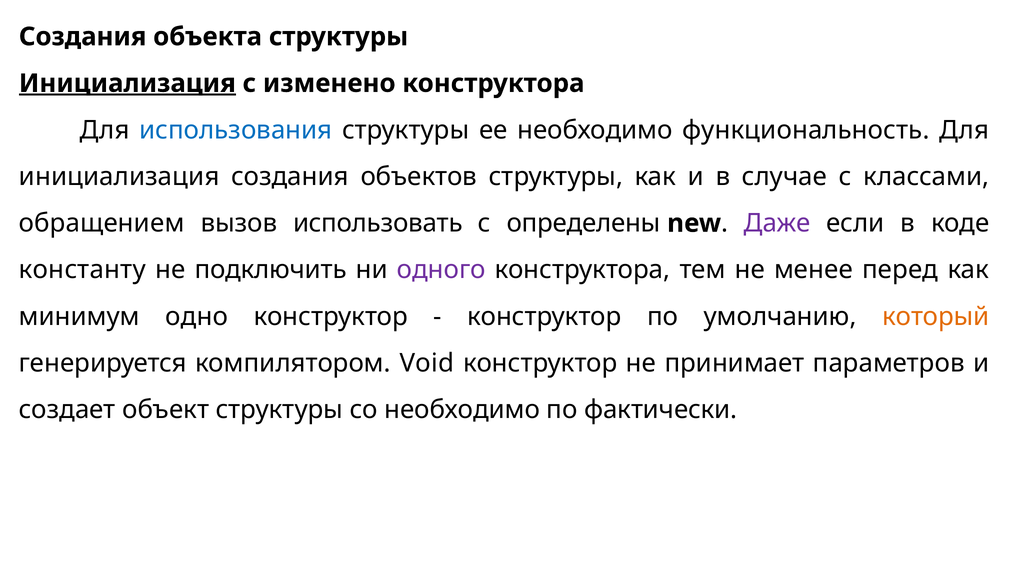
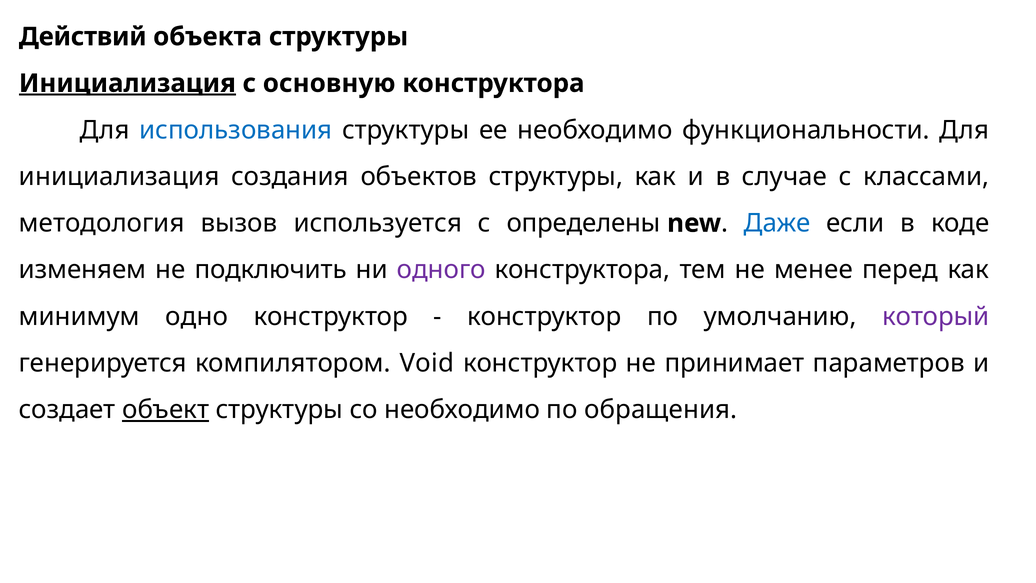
Создания: Создания -> Действий (83, 37)
изменено: изменено -> основную (329, 83)
функциональность: функциональность -> функциональности (806, 130)
обращением: обращением -> методология (102, 223)
использовать: использовать -> используется (378, 223)
Даже colour: purple -> blue (777, 223)
константу: константу -> изменяем (83, 270)
который colour: orange -> purple (936, 316)
объект underline: none -> present (166, 410)
фактически: фактически -> обращения (661, 410)
